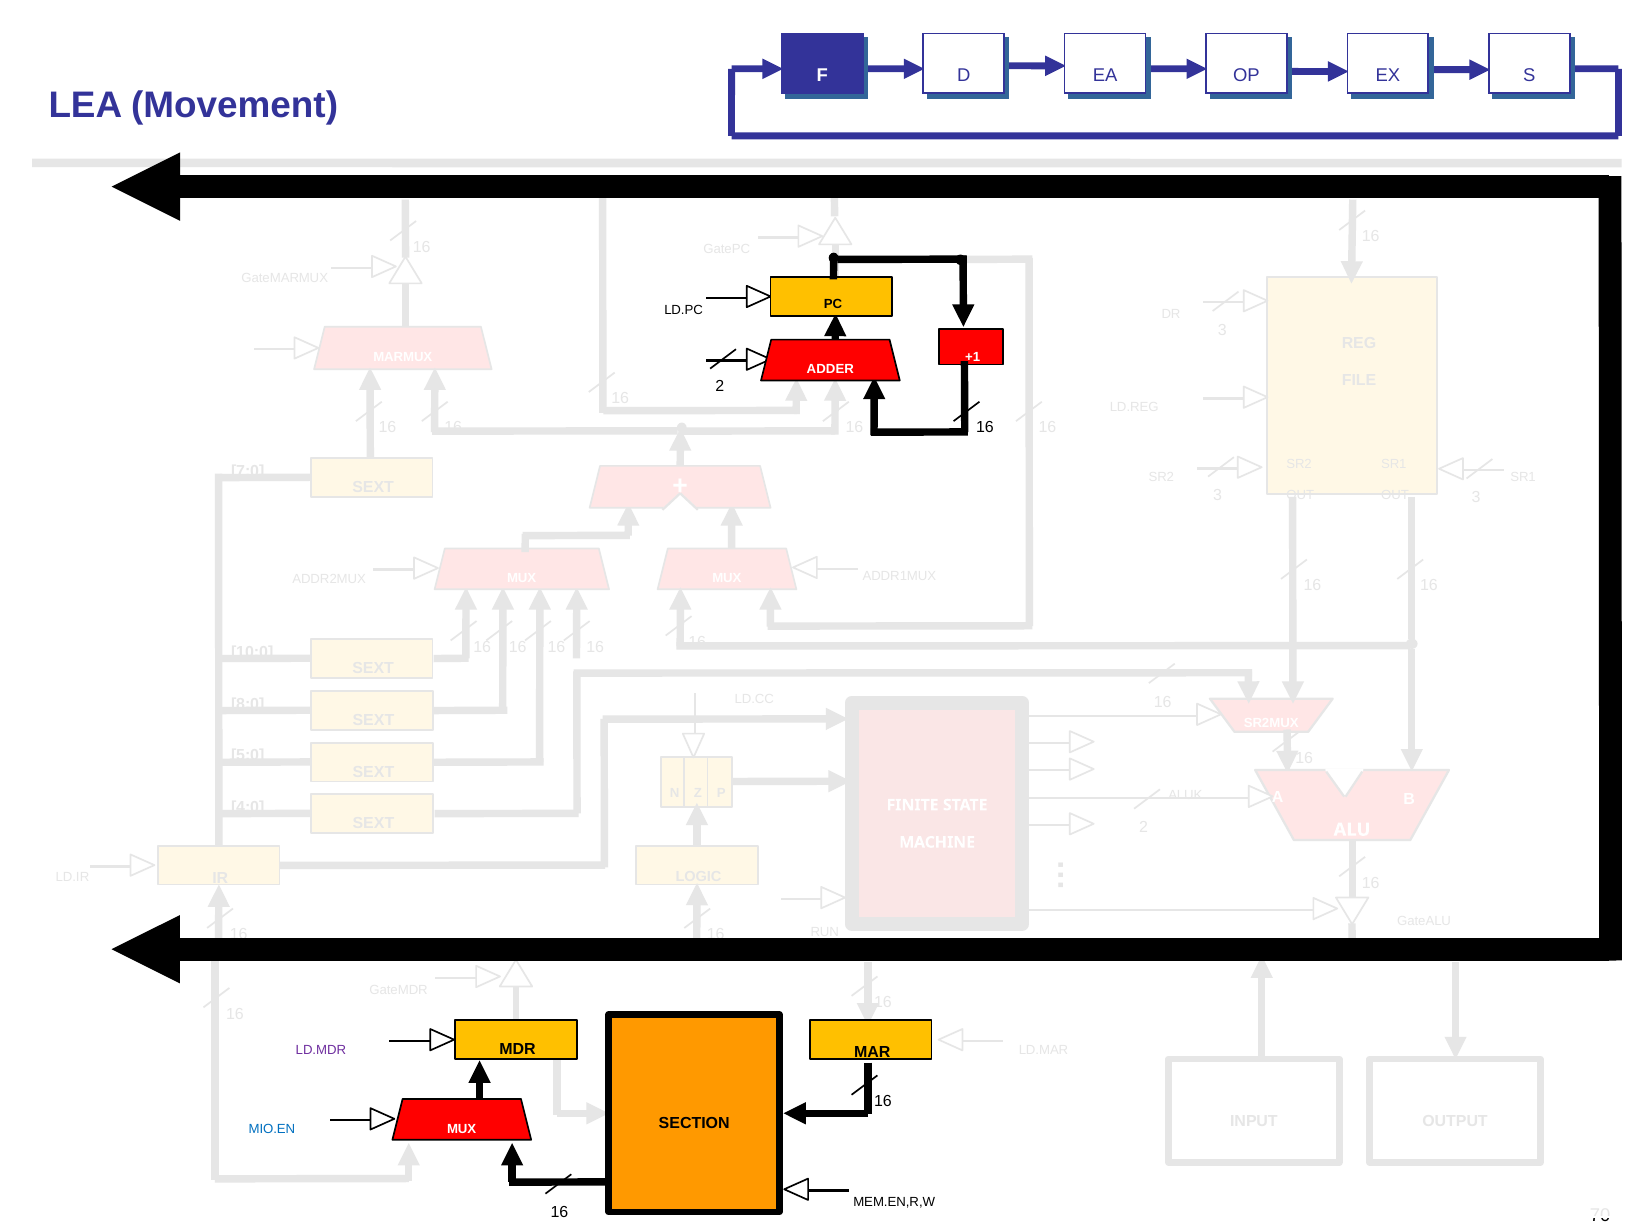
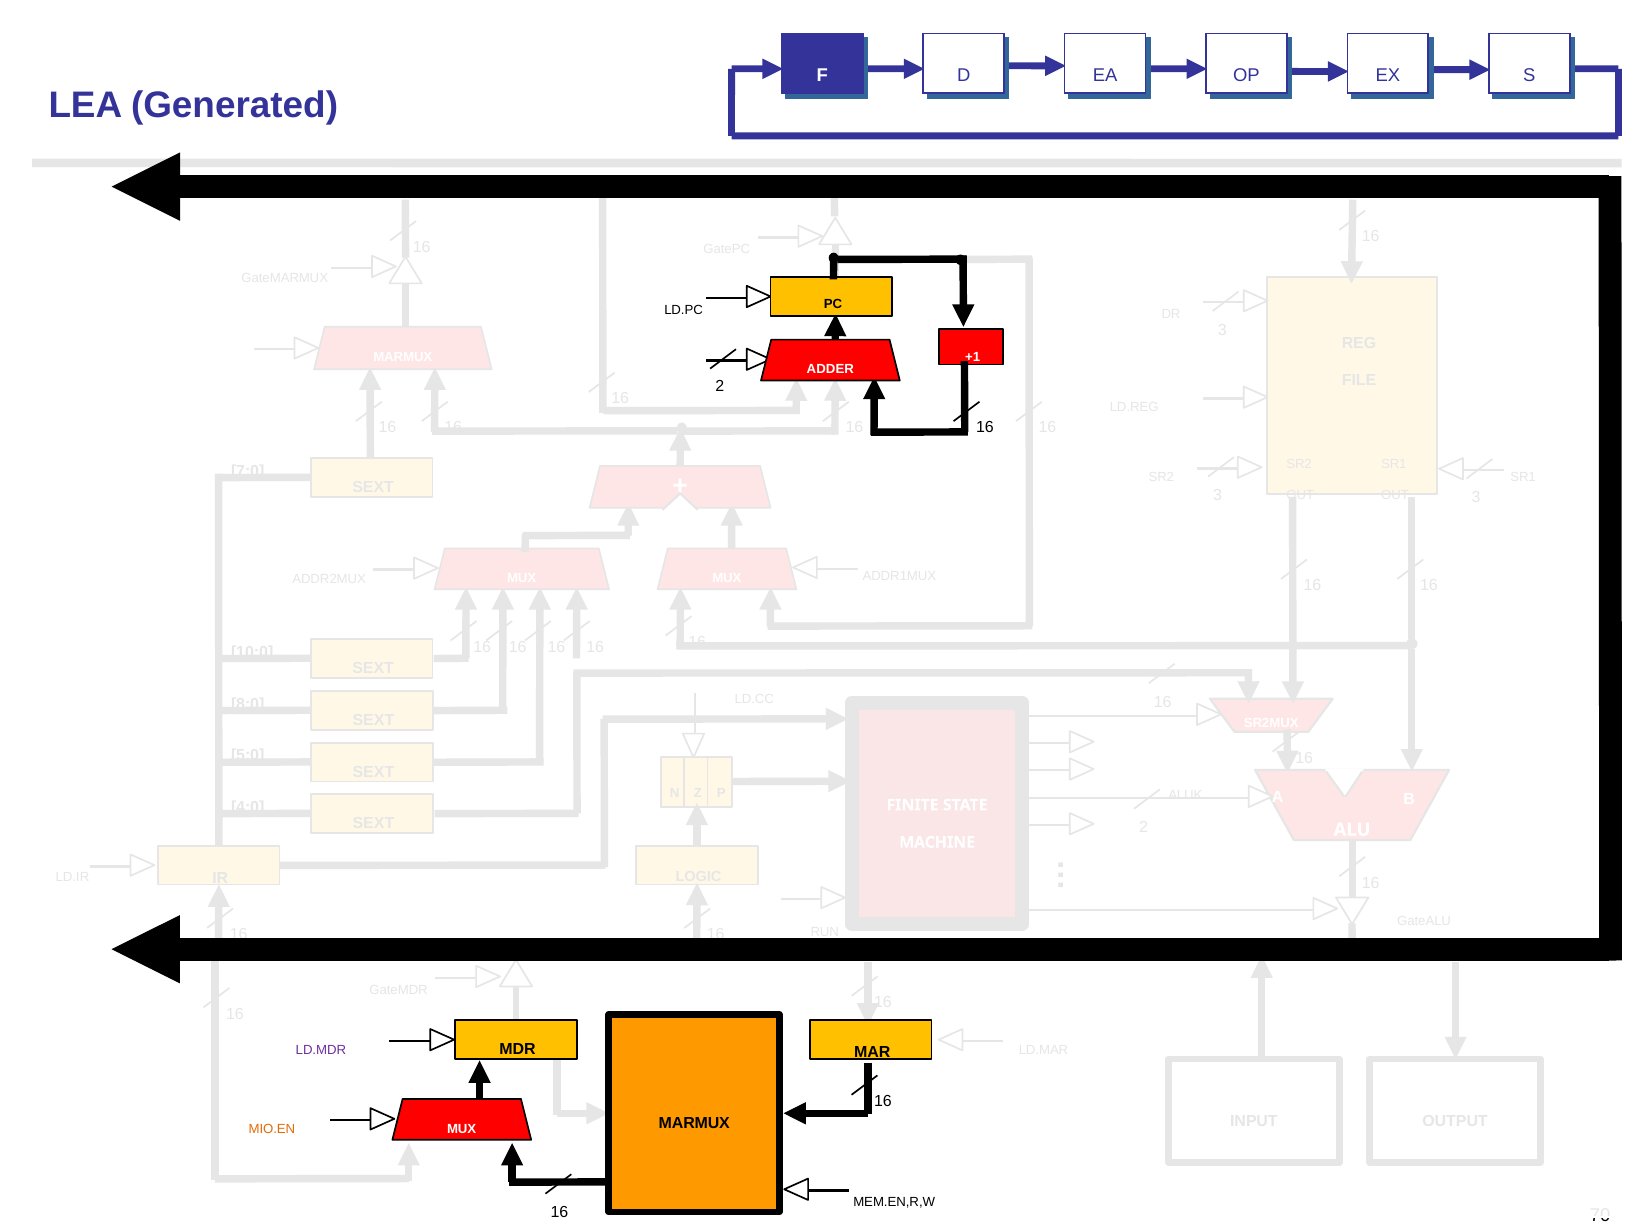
Movement: Movement -> Generated (235, 105)
SECTION: SECTION -> MARMUX (694, 1123)
MIO.EN colour: blue -> orange (272, 1129)
